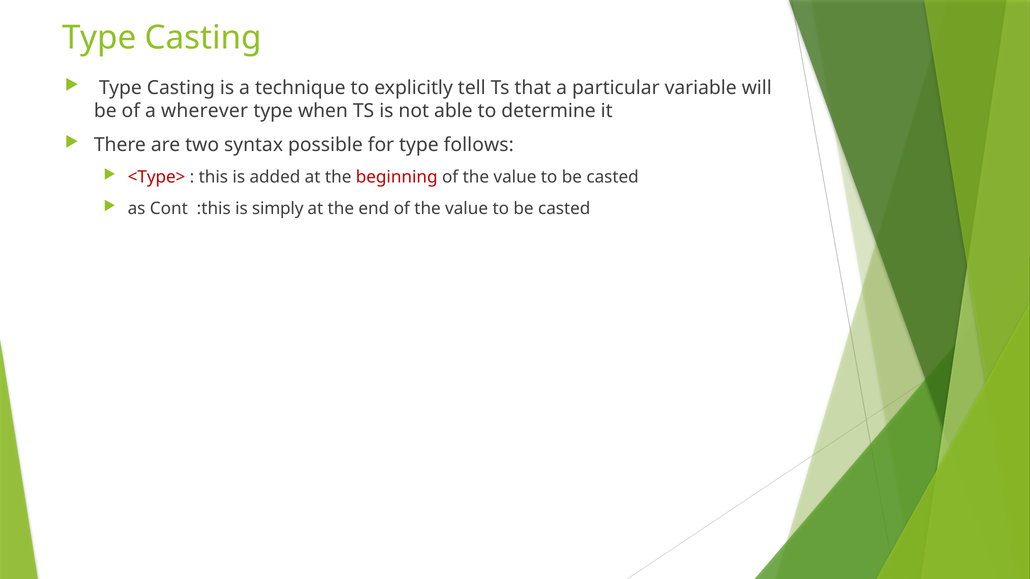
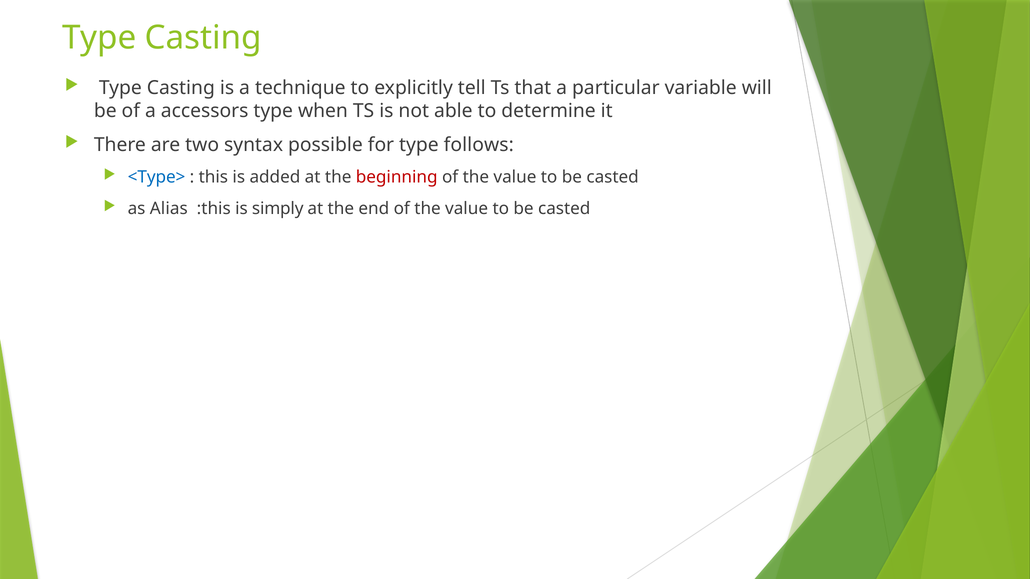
wherever: wherever -> accessors (205, 111)
<Type> colour: red -> blue (157, 177)
Cont: Cont -> Alias (169, 209)
